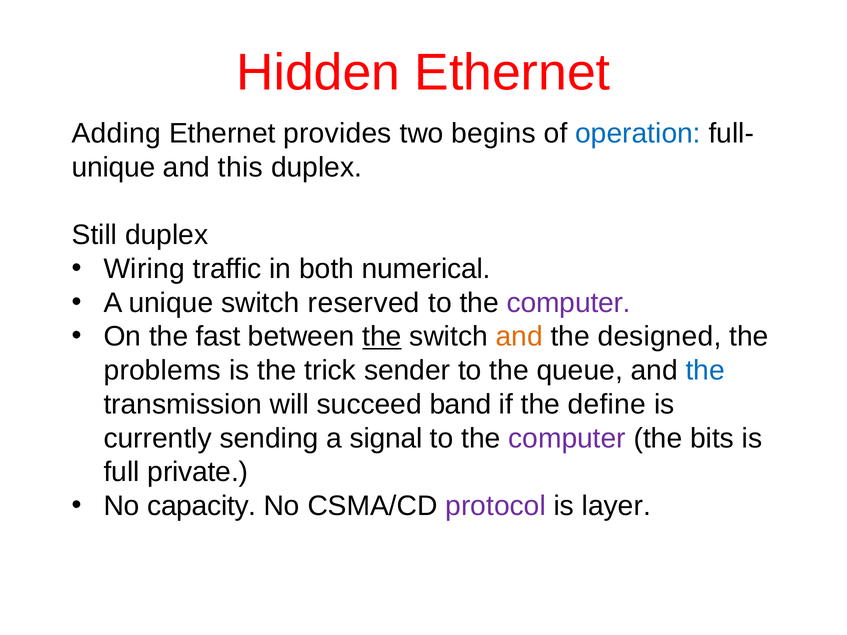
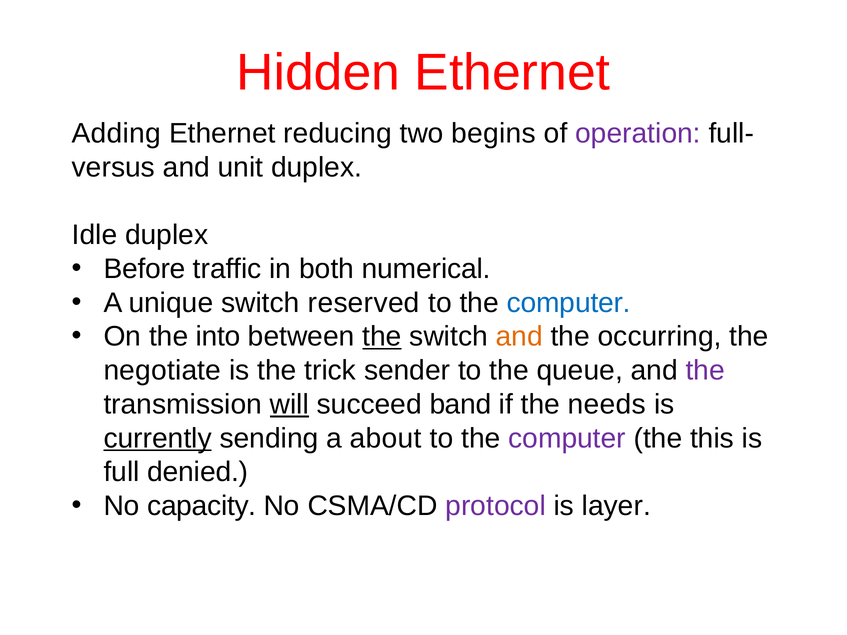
provides: provides -> reducing (338, 134)
operation colour: blue -> purple (638, 134)
unique: unique -> versus (113, 167)
this: this -> unit (240, 167)
Still: Still -> Idle (95, 235)
Wiring: Wiring -> Before (144, 269)
computer colour: purple -> blue (569, 303)
fast: fast -> into (218, 337)
designed: designed -> occurring (660, 337)
problems: problems -> negotiate (162, 371)
the colour: blue -> purple (705, 371)
will underline: none -> present (289, 405)
define: define -> needs (607, 405)
currently underline: none -> present (158, 438)
signal: signal -> about (386, 438)
bits: bits -> this (712, 438)
private: private -> denied (198, 472)
